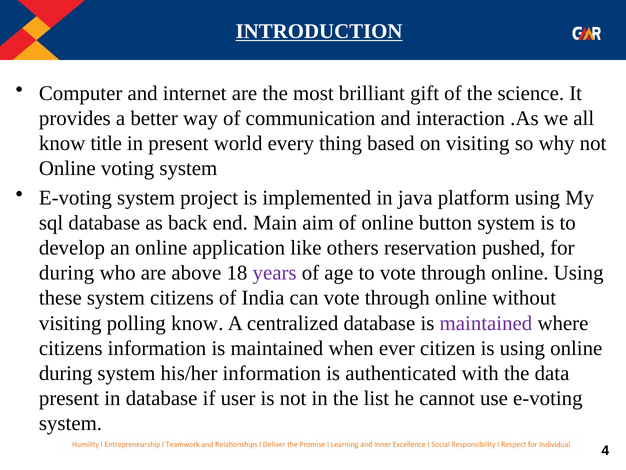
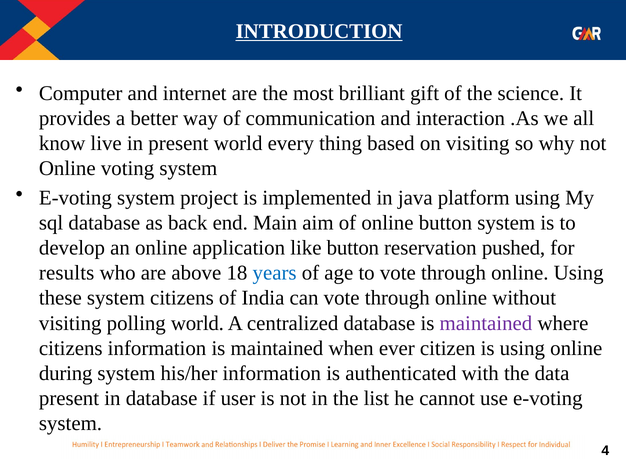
title: title -> live (106, 143)
like others: others -> button (353, 248)
during: during -> results (67, 273)
years colour: purple -> blue (275, 273)
polling know: know -> world (197, 323)
